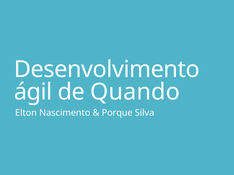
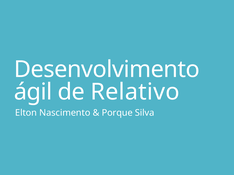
Quando: Quando -> Relativo (135, 92)
